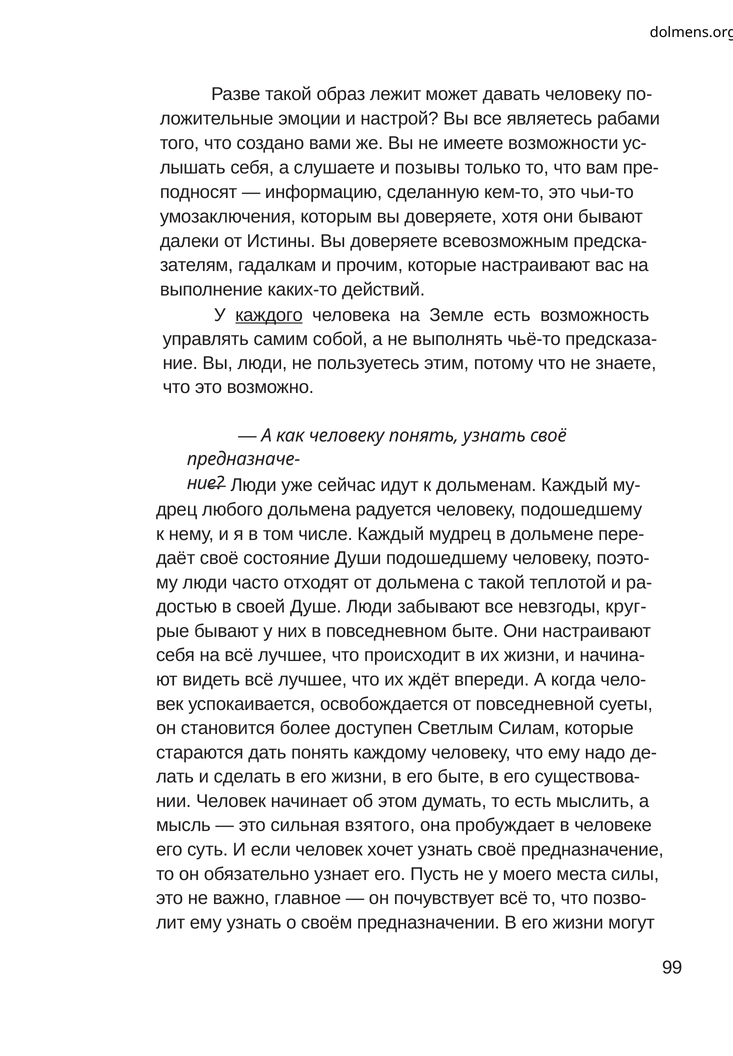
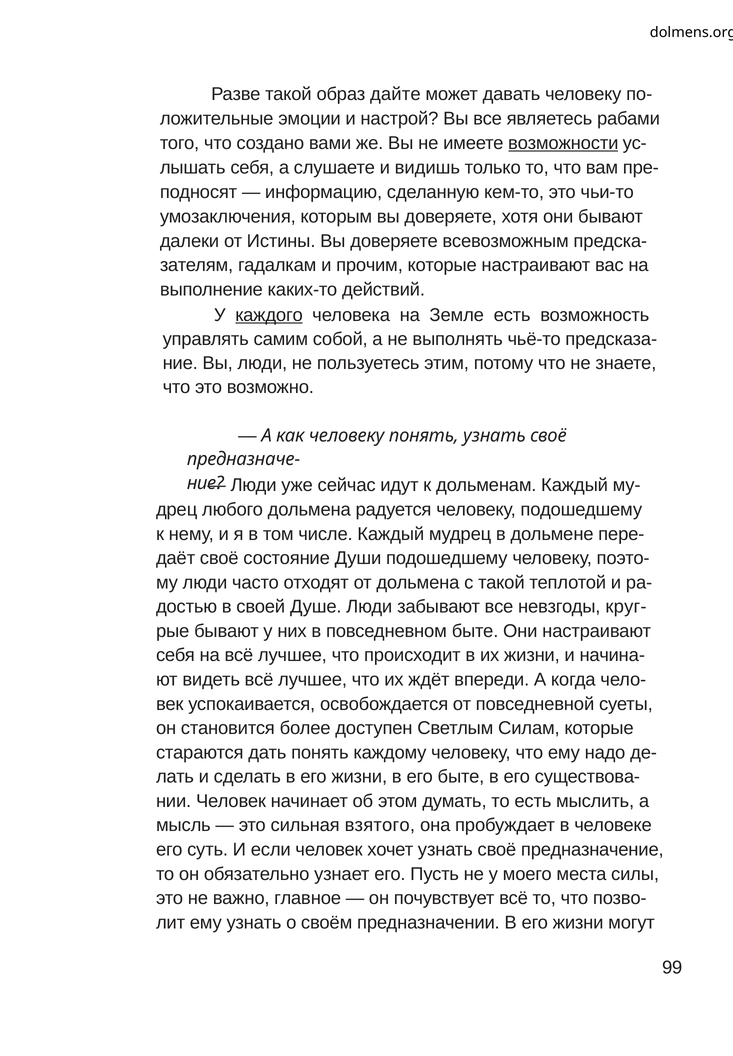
лежит: лежит -> дайте (395, 94)
возможности underline: none -> present (563, 143)
позывы: позывы -> видишь (427, 167)
